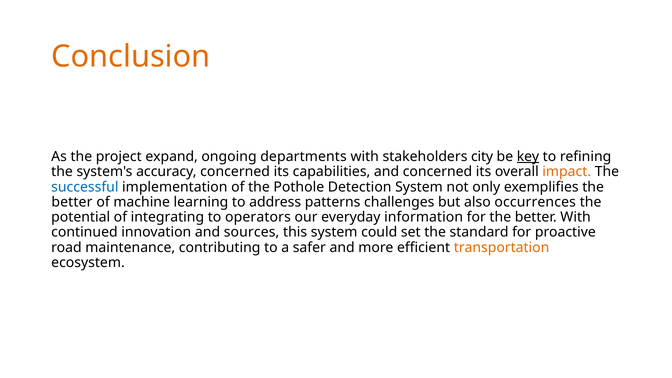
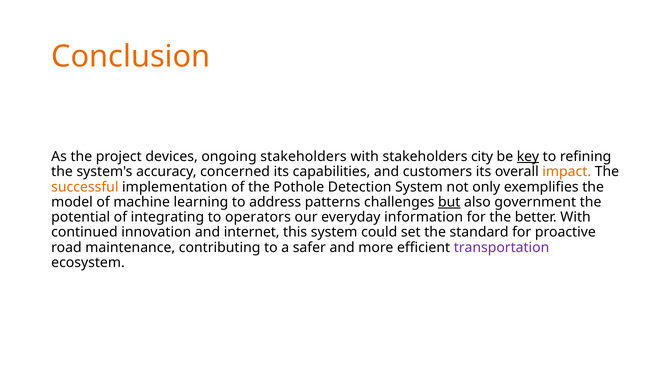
expand: expand -> devices (172, 157)
ongoing departments: departments -> stakeholders (303, 157)
and concerned: concerned -> customers (437, 172)
successful colour: blue -> orange (85, 187)
better: better -> model (72, 202)
but underline: none -> present (449, 202)
occurrences: occurrences -> government (535, 202)
sources: sources -> internet (252, 232)
transportation colour: orange -> purple (502, 247)
